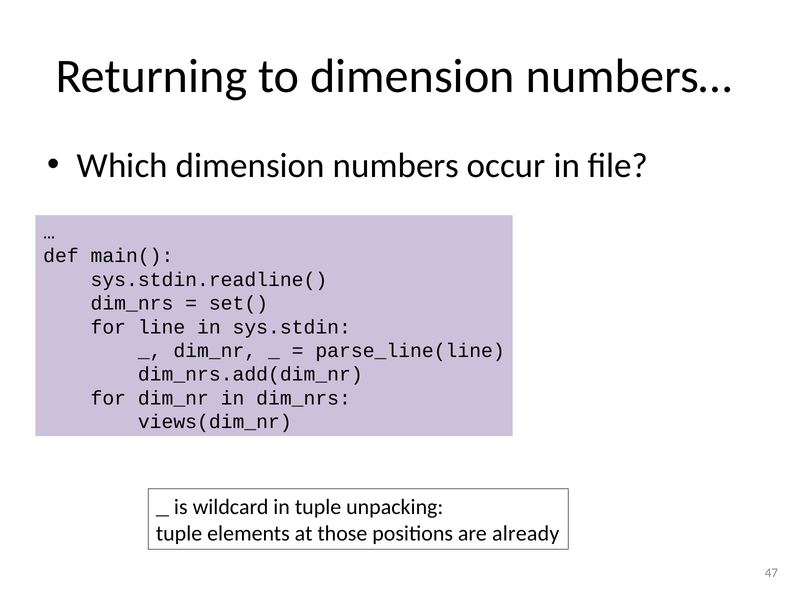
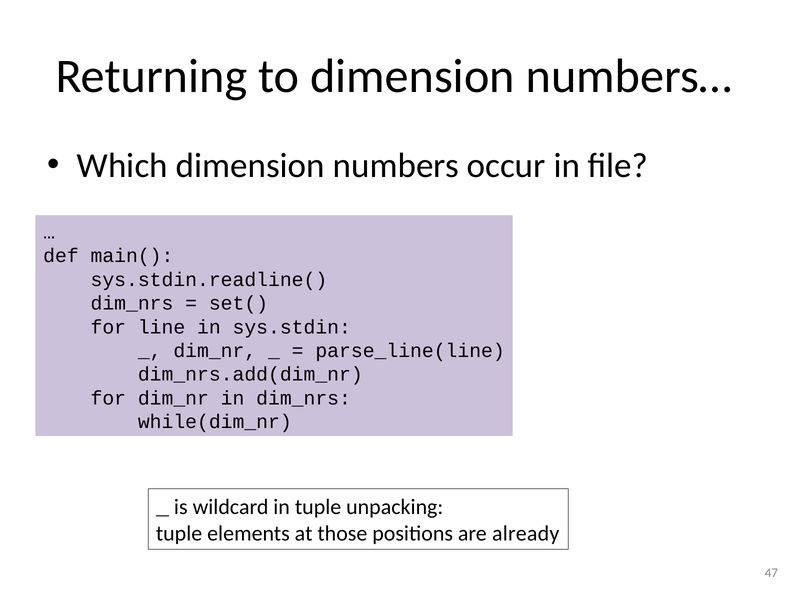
views(dim_nr: views(dim_nr -> while(dim_nr (215, 422)
